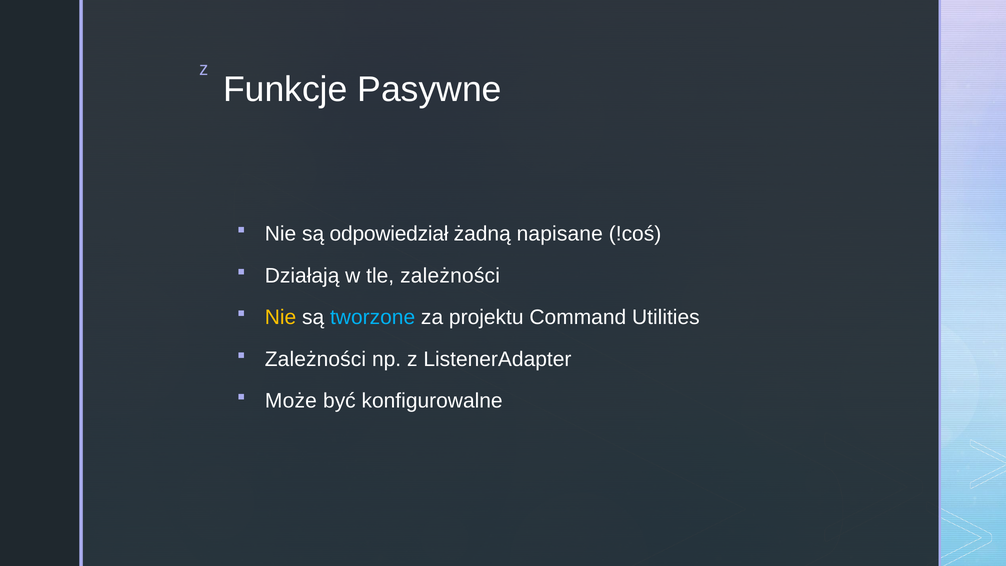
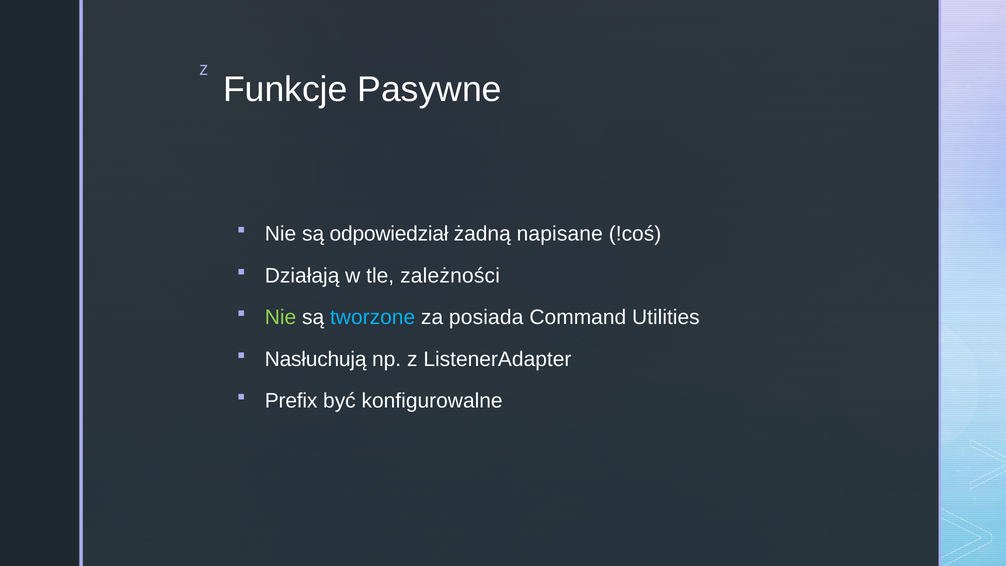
Nie colour: yellow -> light green (281, 317)
projektu: projektu -> posiada (486, 317)
Zależności: Zależności -> Nasłuchują (316, 359)
Może: Może -> Prefix (291, 401)
